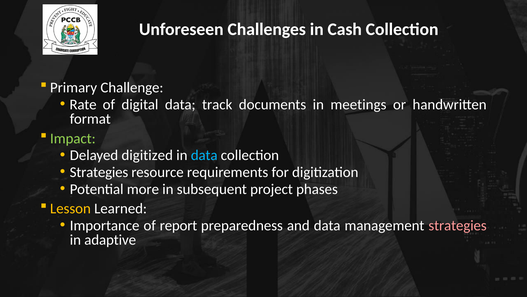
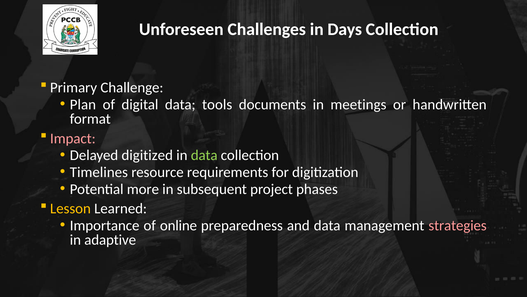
Cash: Cash -> Days (345, 29)
Rate: Rate -> Plan (83, 104)
track: track -> tools (217, 104)
Impact colour: light green -> pink (73, 138)
data colour: light blue -> light green (204, 155)
Strategies: Strategies -> Timelines (99, 172)
report: report -> online (178, 225)
